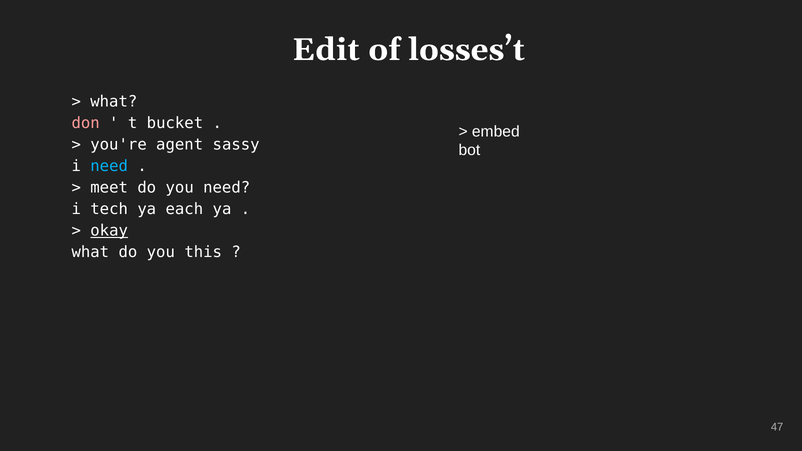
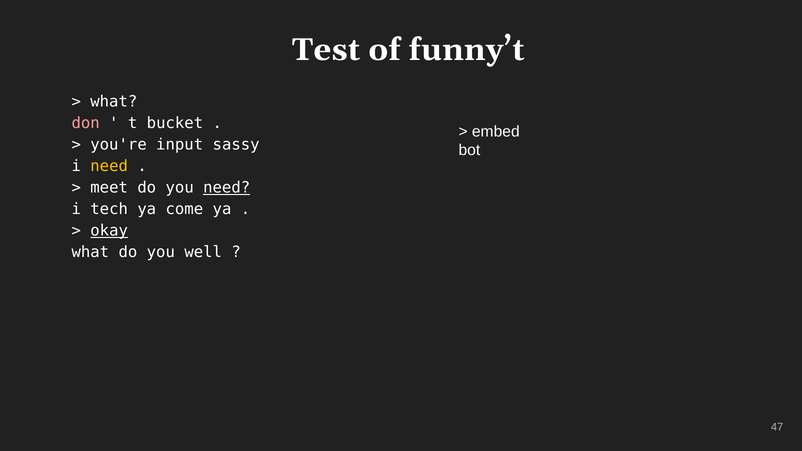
Edit: Edit -> Test (326, 50)
losses’t: losses’t -> funny’t (467, 50)
agent: agent -> input (180, 145)
need colour: light blue -> yellow (109, 166)
need underline: none -> present (227, 188)
each: each -> come (184, 209)
this: this -> well (203, 252)
